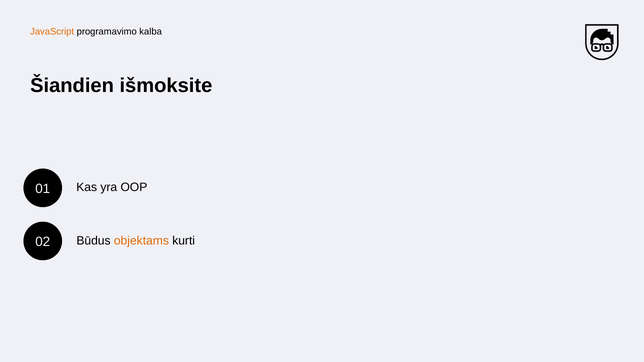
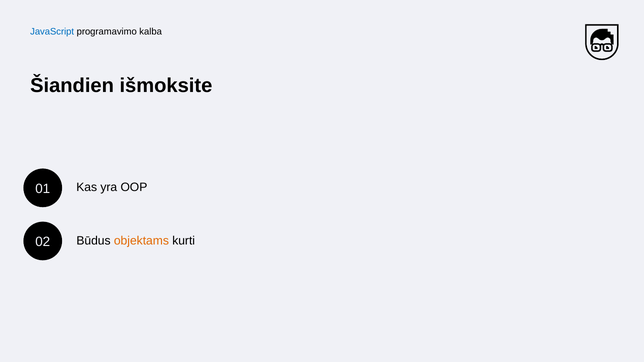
JavaScript colour: orange -> blue (52, 32)
